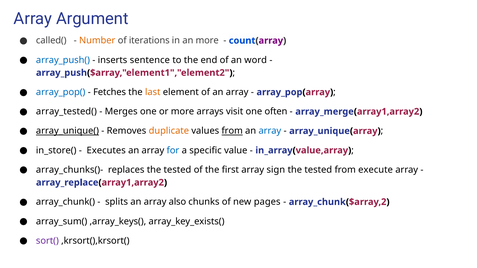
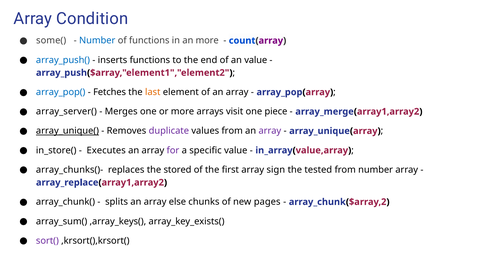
Argument: Argument -> Condition (92, 19)
called(: called( -> some( (51, 41)
Number colour: orange -> blue (97, 41)
of iterations: iterations -> functions (149, 41)
inserts sentence: sentence -> functions (150, 60)
an word: word -> value (256, 60)
array_tested(: array_tested( -> array_server( (66, 112)
often: often -> piece (276, 112)
duplicate colour: orange -> purple (169, 131)
from underline: present -> none (232, 131)
array colour: blue -> purple (270, 131)
for colour: blue -> purple (173, 150)
replaces the tested: tested -> stored (178, 170)
from execute: execute -> number (376, 170)
also: also -> else (177, 202)
